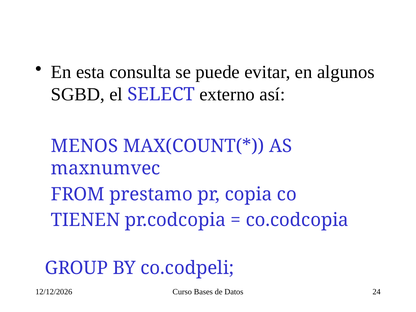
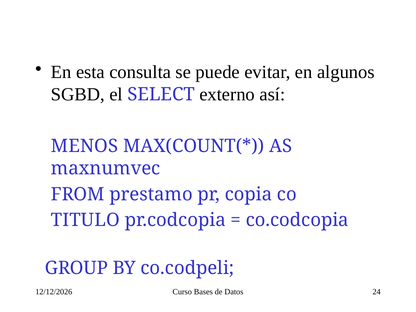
TIENEN: TIENEN -> TITULO (85, 220)
